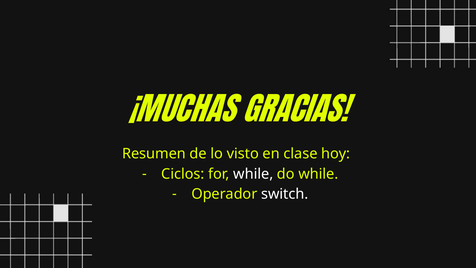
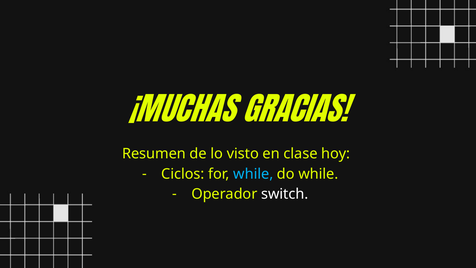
while colour: white -> light blue (253, 174)
